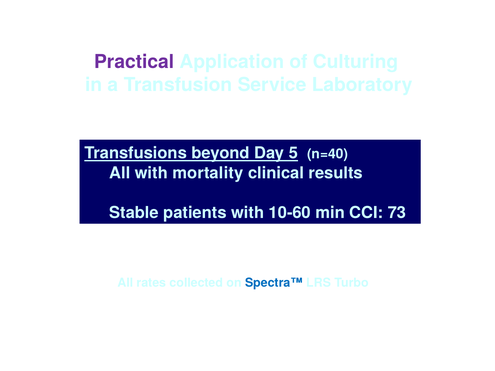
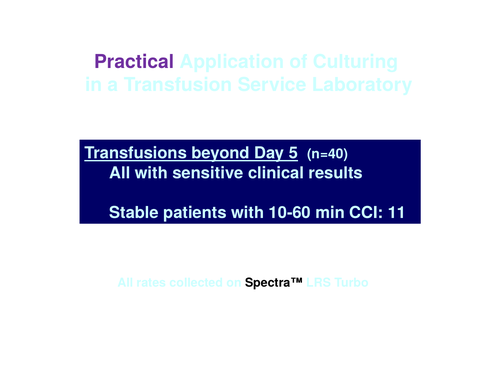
mortality: mortality -> sensitive (208, 173)
73: 73 -> 11 (397, 213)
Spectra™ colour: blue -> black (274, 283)
